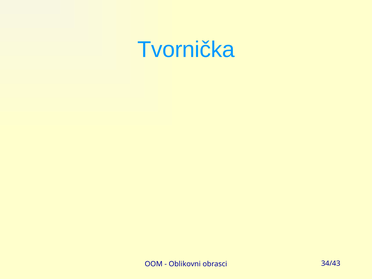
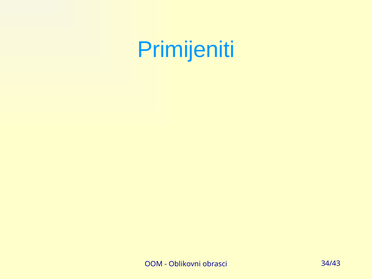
Tvornička: Tvornička -> Primijeniti (186, 50)
